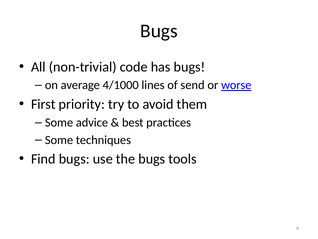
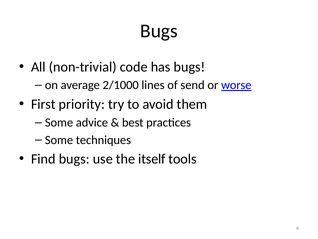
4/1000: 4/1000 -> 2/1000 (121, 85)
the bugs: bugs -> itself (152, 159)
